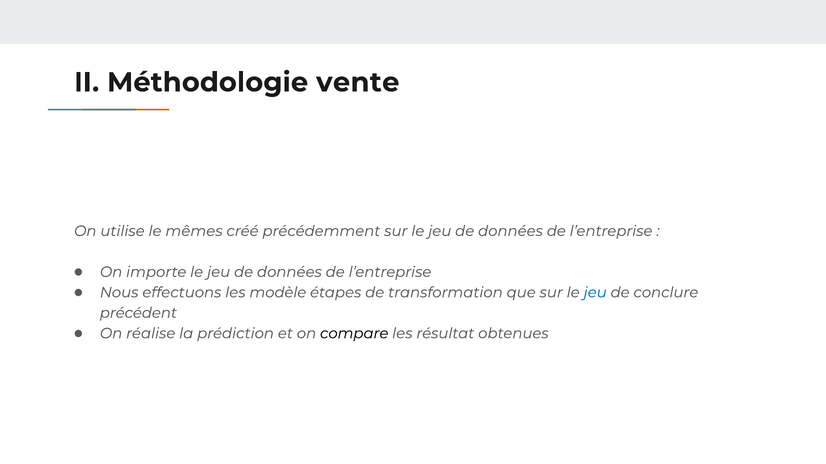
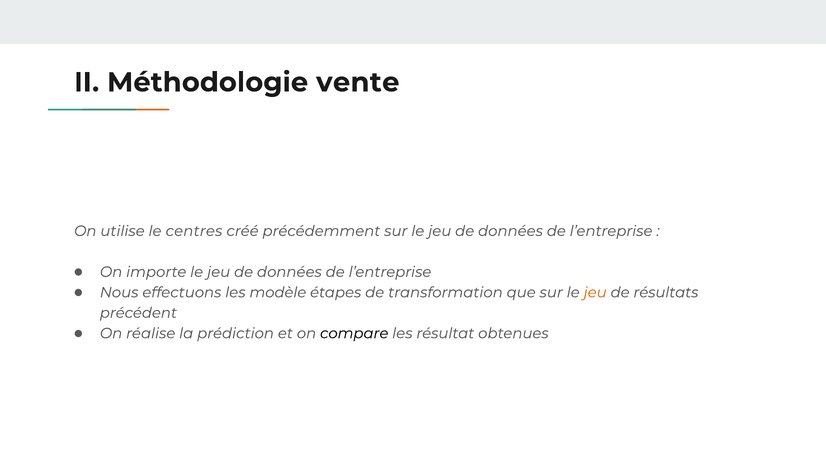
mêmes: mêmes -> centres (194, 231)
jeu colour: blue -> orange (595, 293)
conclure: conclure -> résultats (666, 293)
